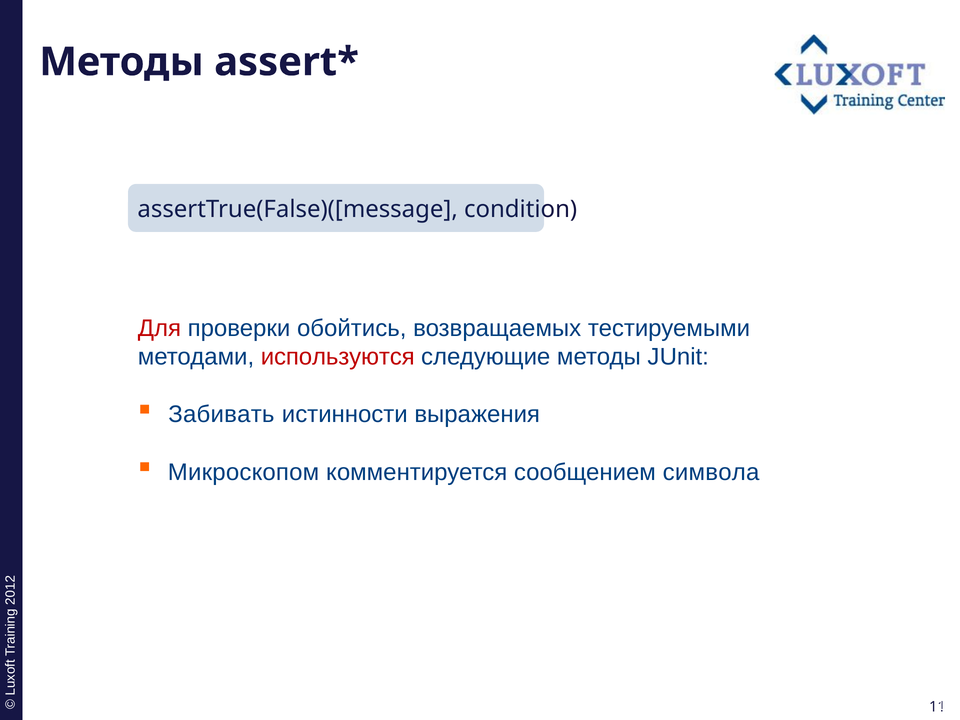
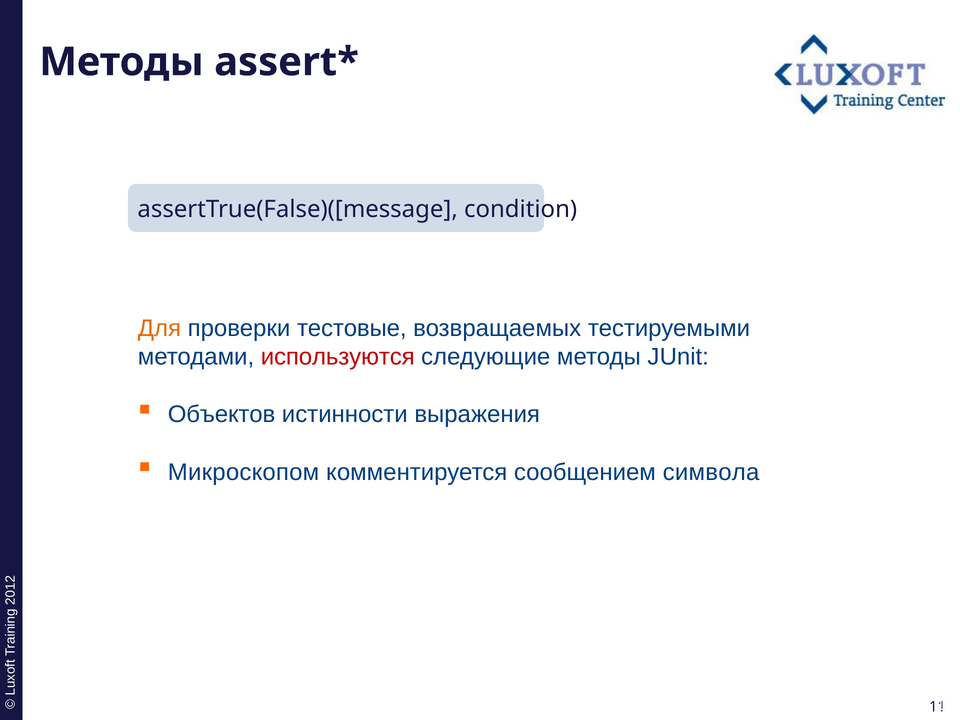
Для colour: red -> orange (159, 328)
обойтись: обойтись -> тестовые (352, 328)
Забивать: Забивать -> Объектов (222, 415)
